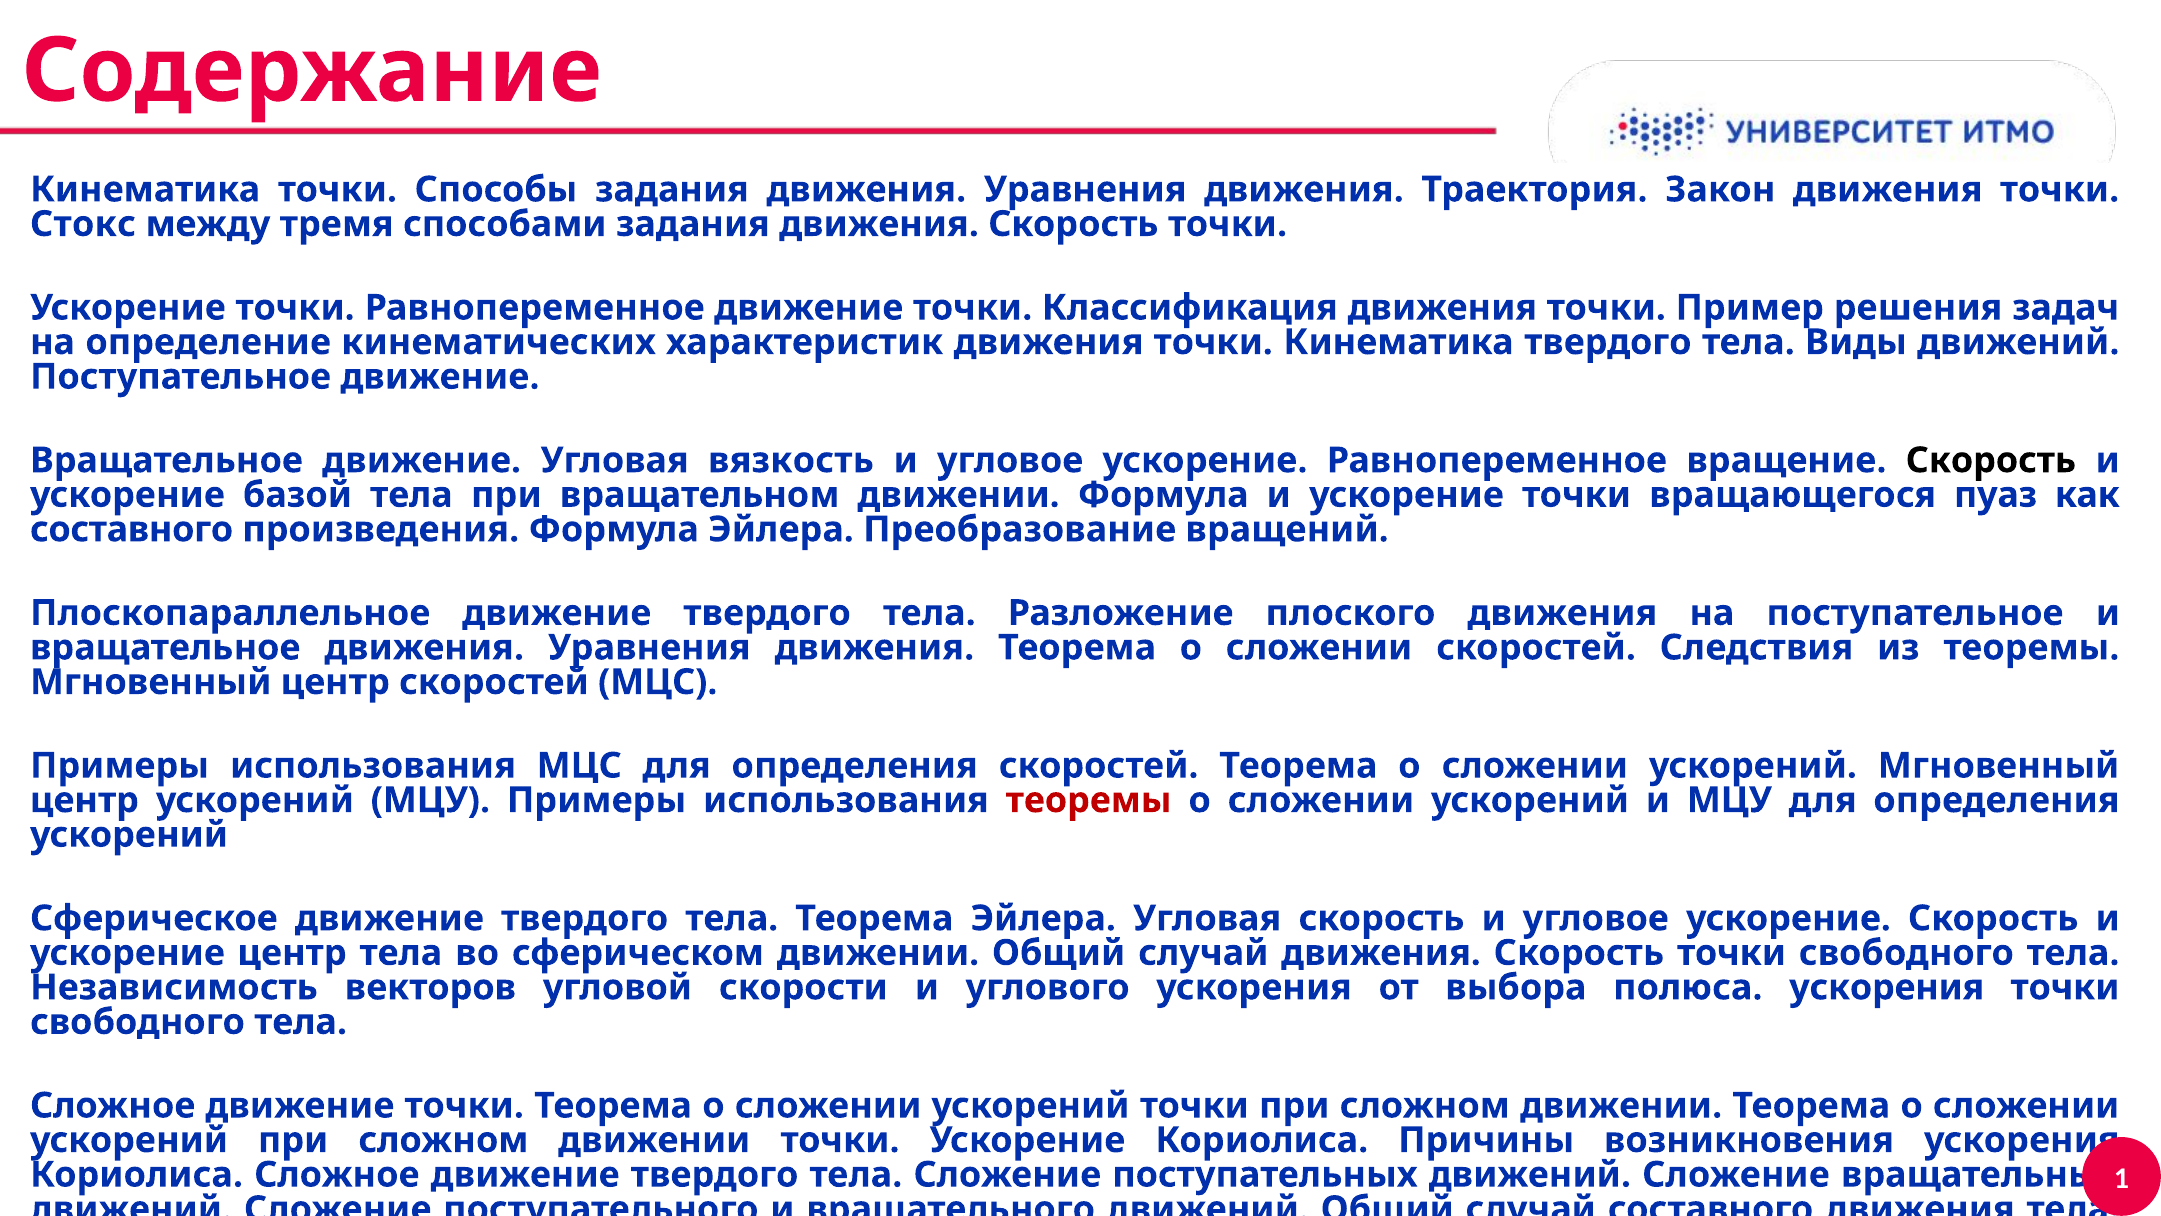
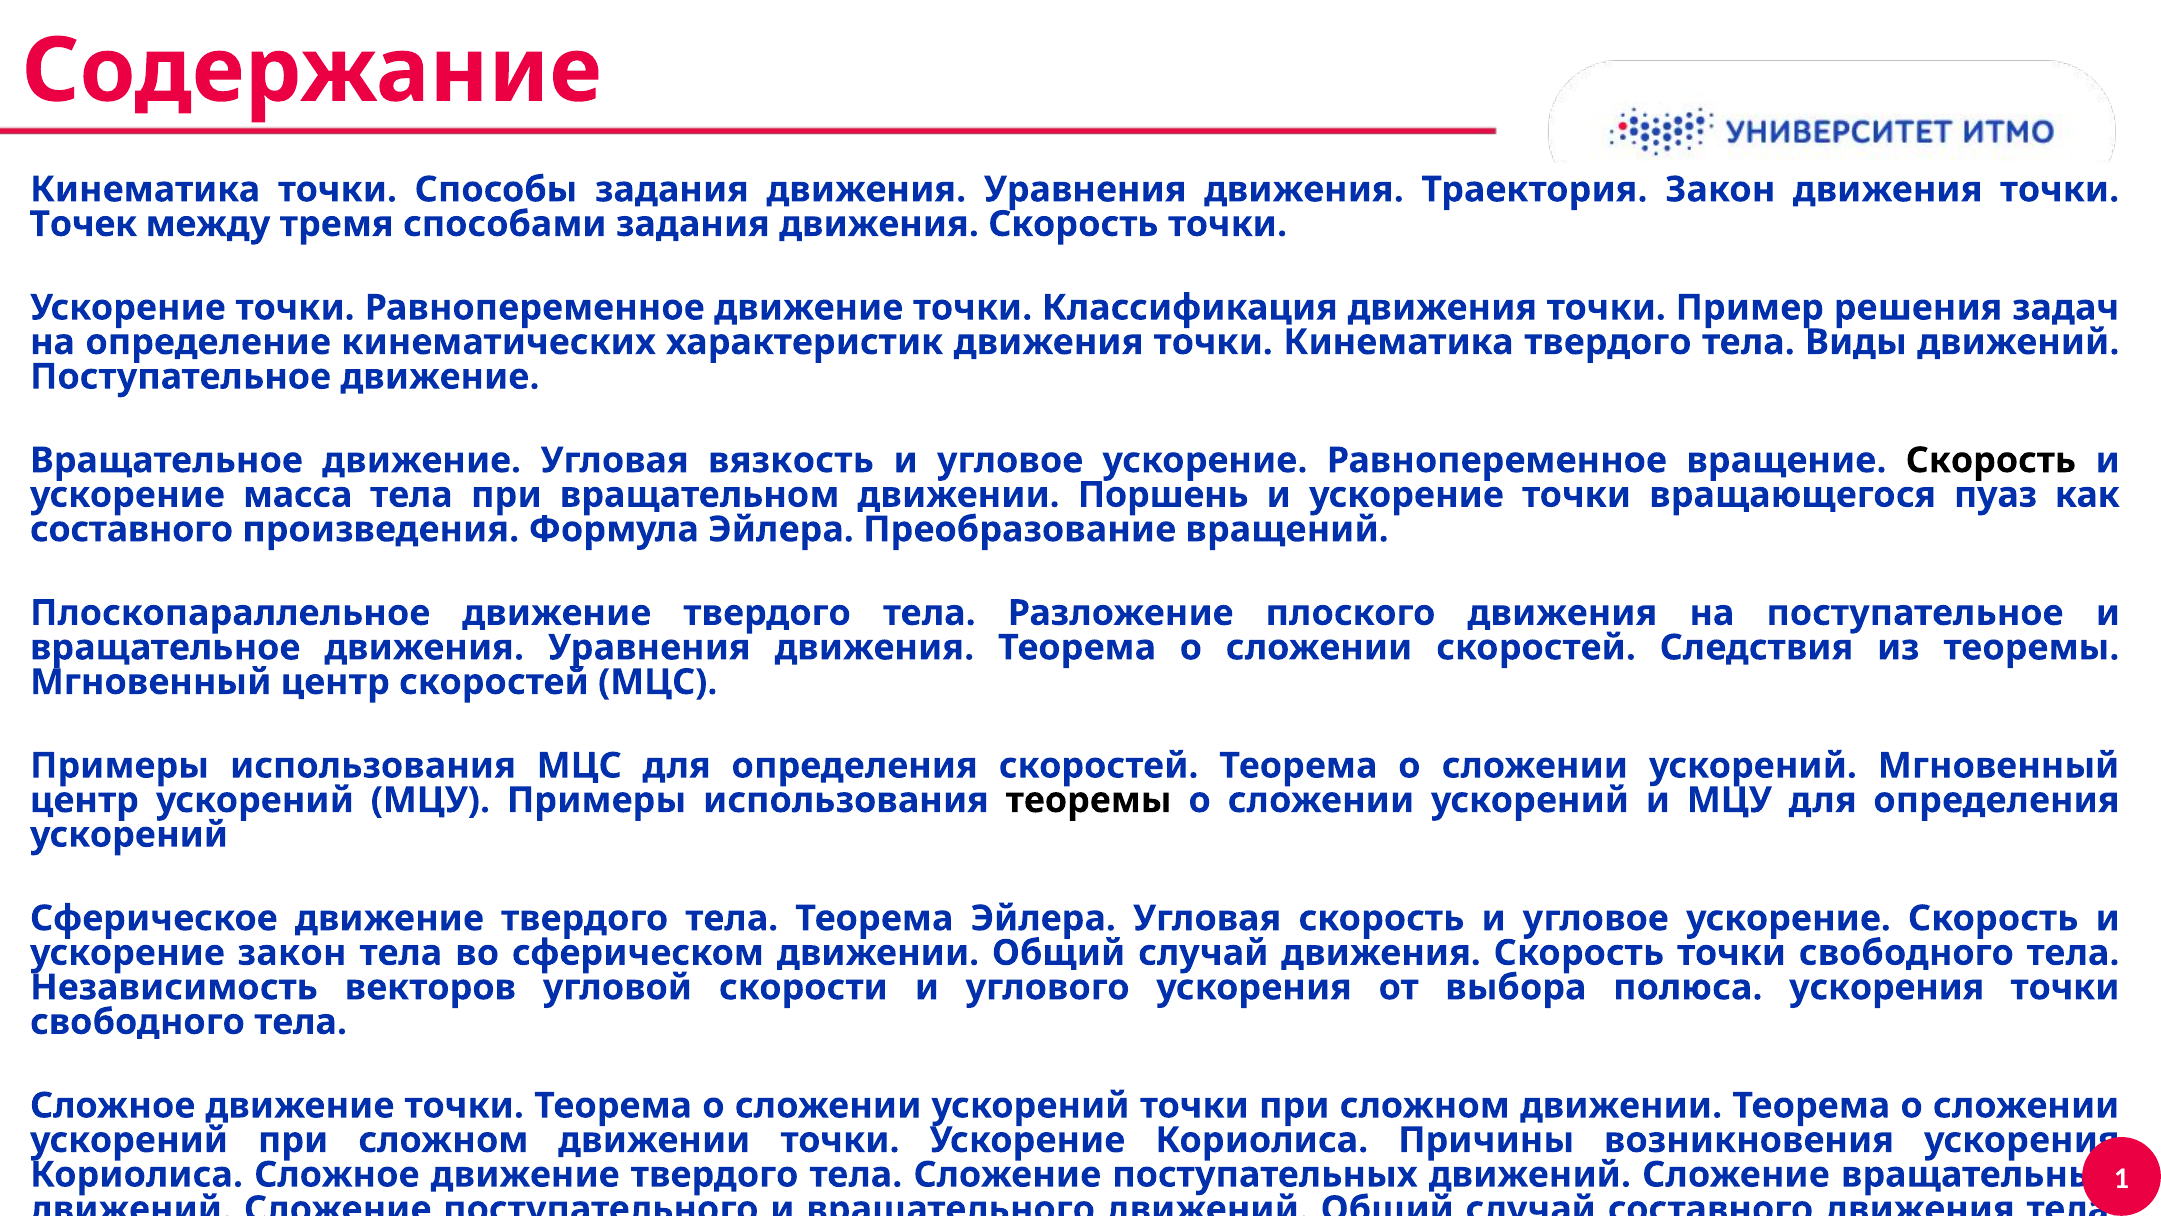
Стокс: Стокс -> Точек (83, 224)
базой: базой -> масса (298, 495)
движении Формула: Формула -> Поршень (1163, 495)
теоремы colour: red -> black (1089, 800)
ускорение центр: центр -> закон (292, 953)
